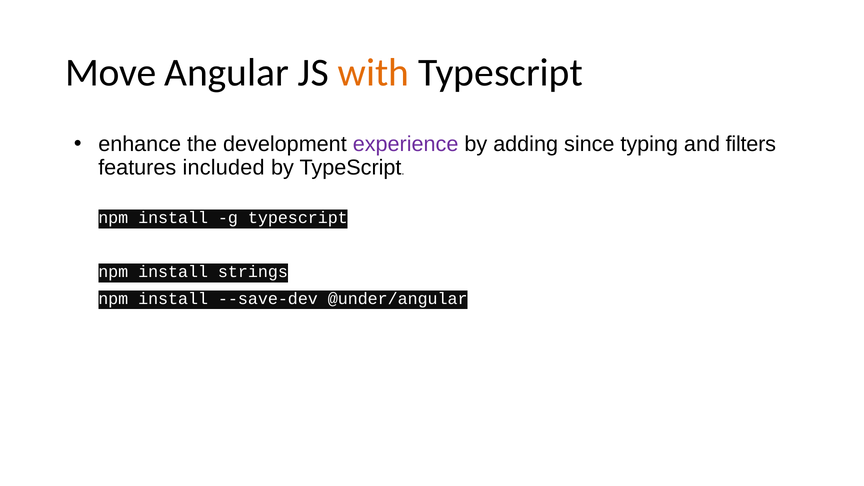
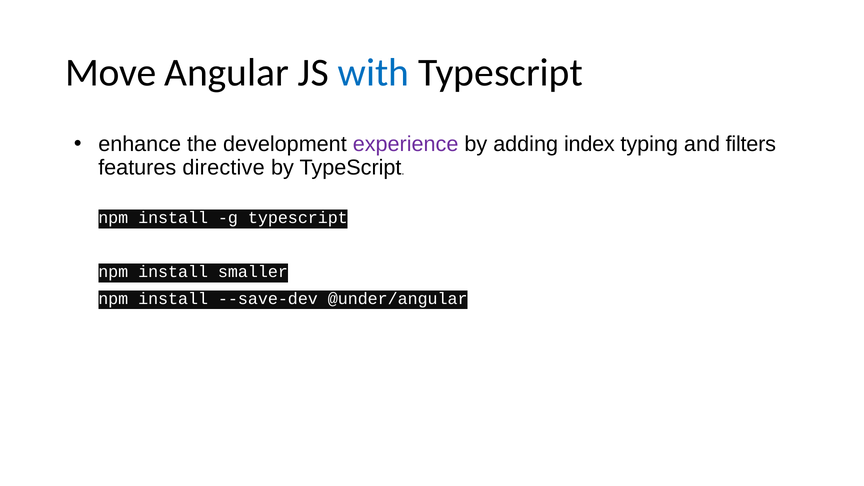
with colour: orange -> blue (373, 73)
since: since -> index (589, 144)
included: included -> directive (224, 167)
strings: strings -> smaller (253, 272)
